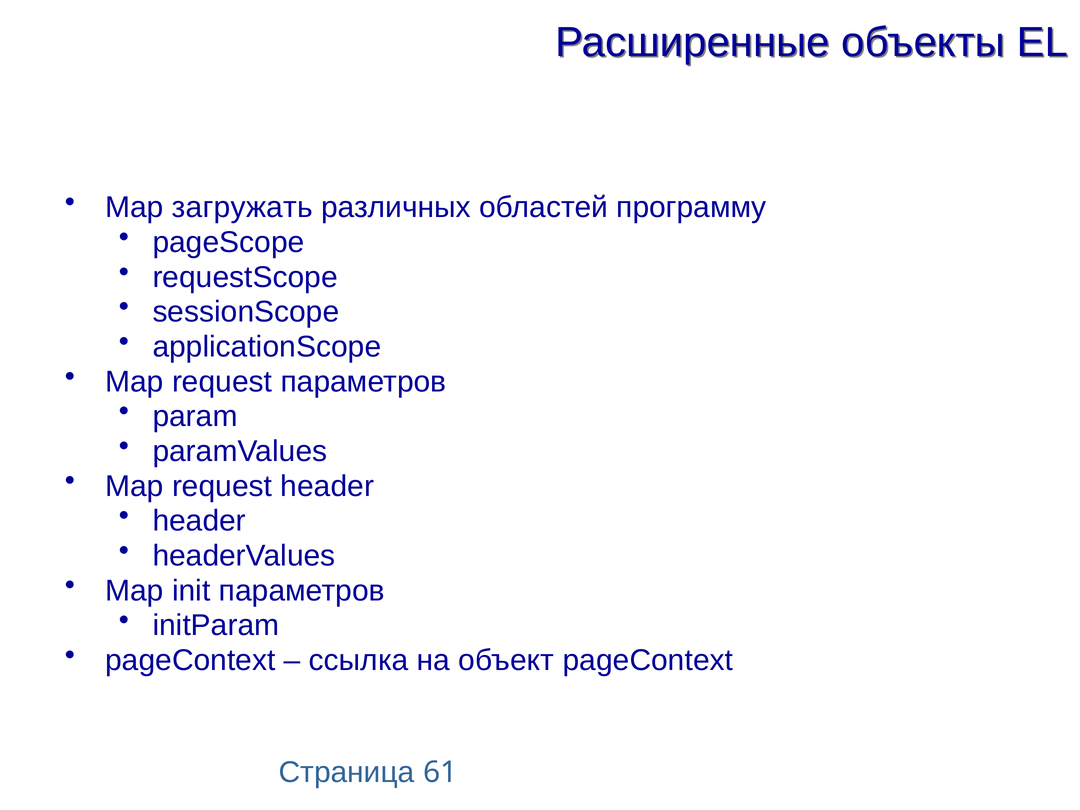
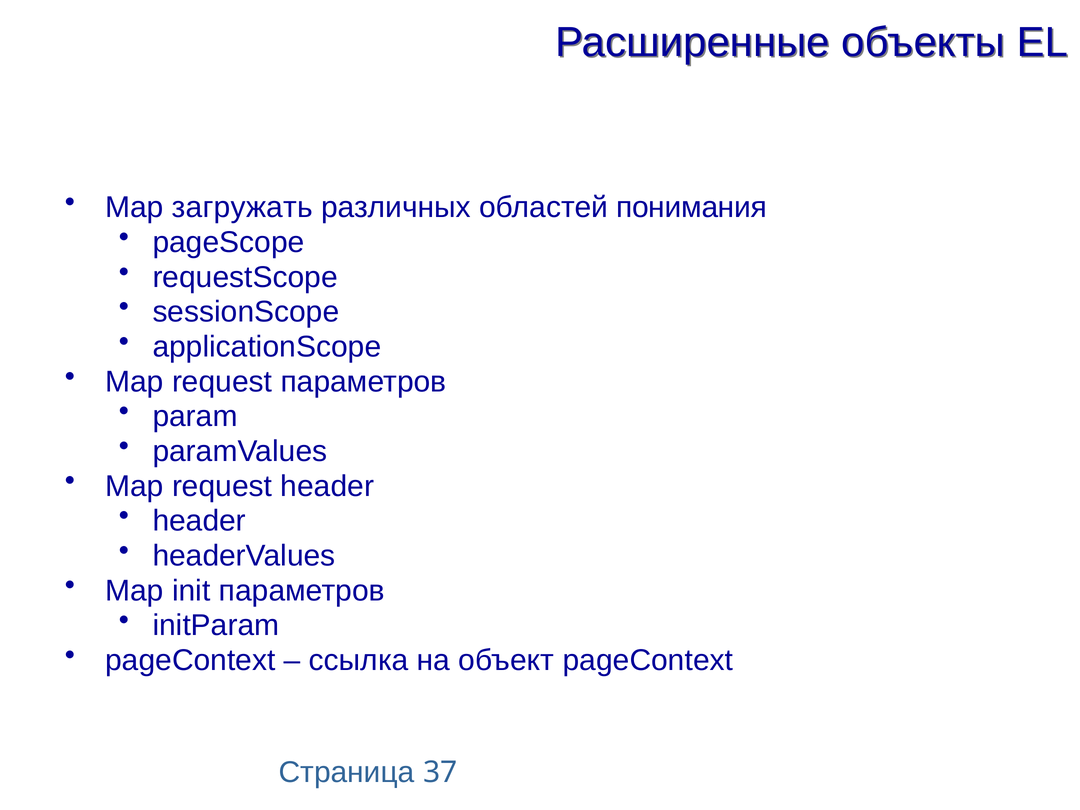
программу: программу -> понимания (692, 208)
61: 61 -> 37 (440, 772)
